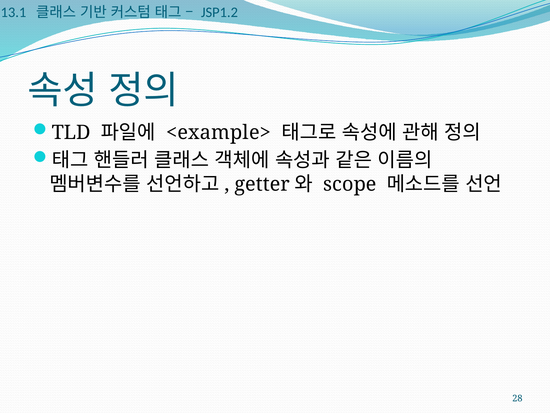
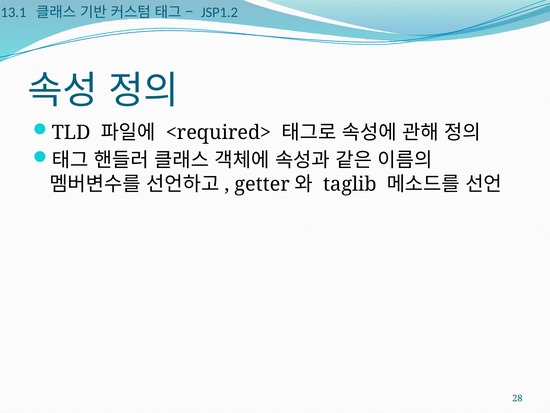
<example>: <example> -> <required> (219, 132)
scope: scope -> taglib (350, 184)
